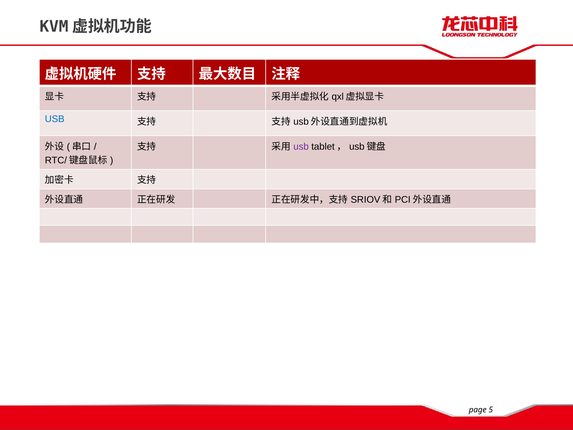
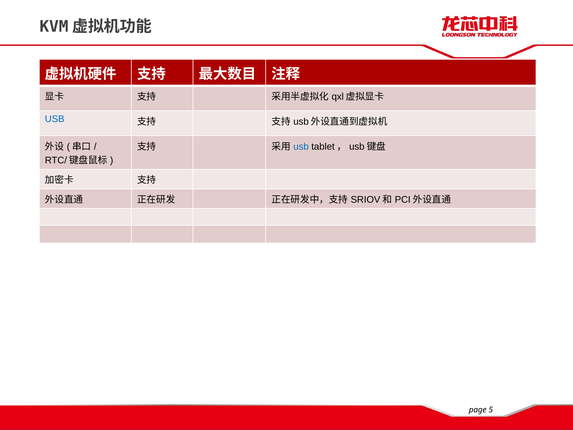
usb colour: purple -> blue (301, 146)
